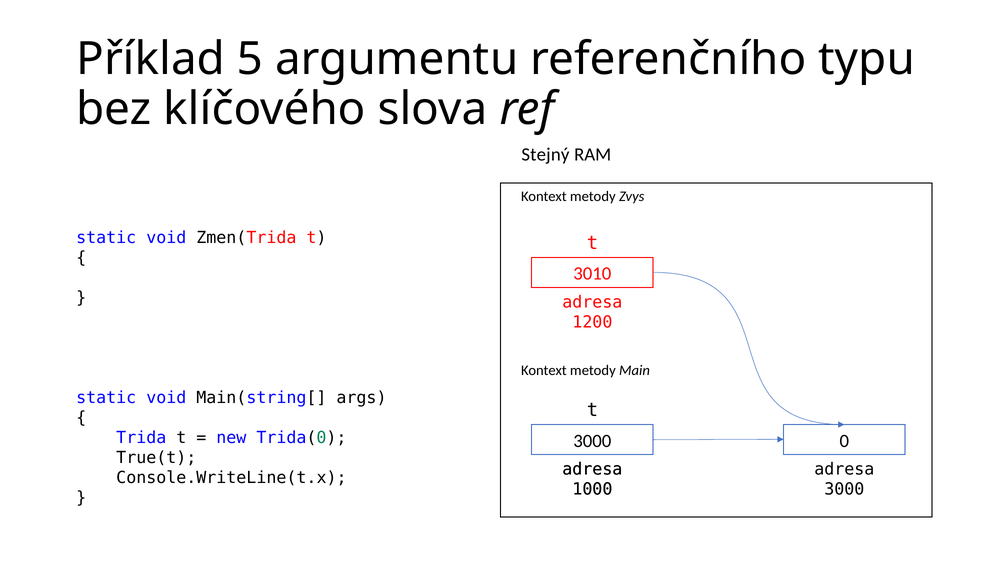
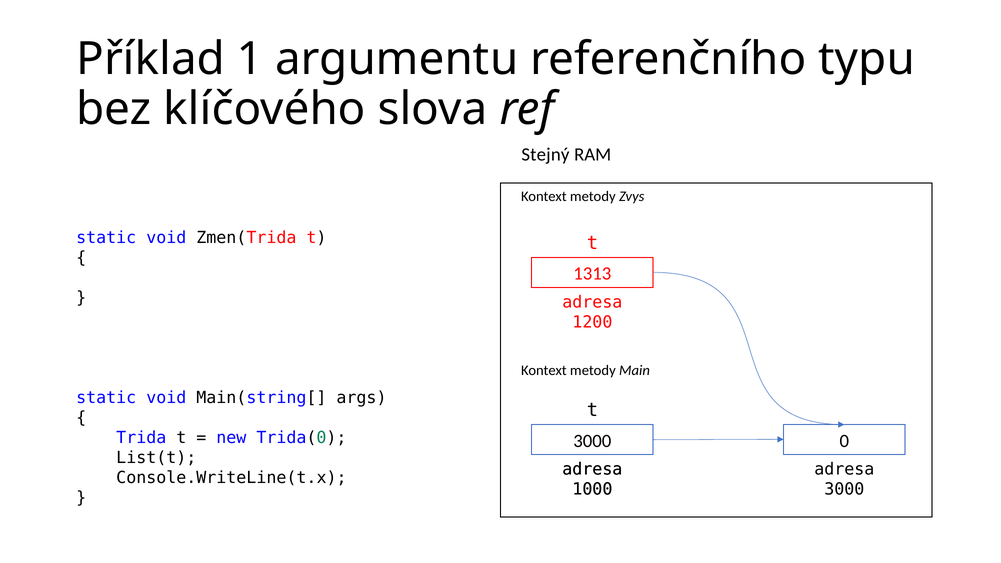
5: 5 -> 1 (250, 59)
3010: 3010 -> 1313 (592, 274)
True(t: True(t -> List(t (156, 458)
